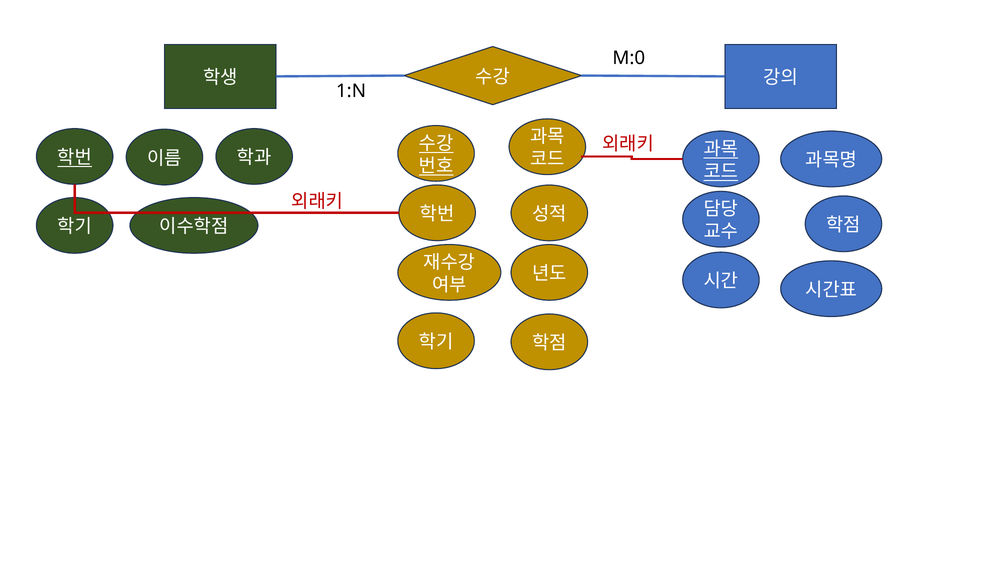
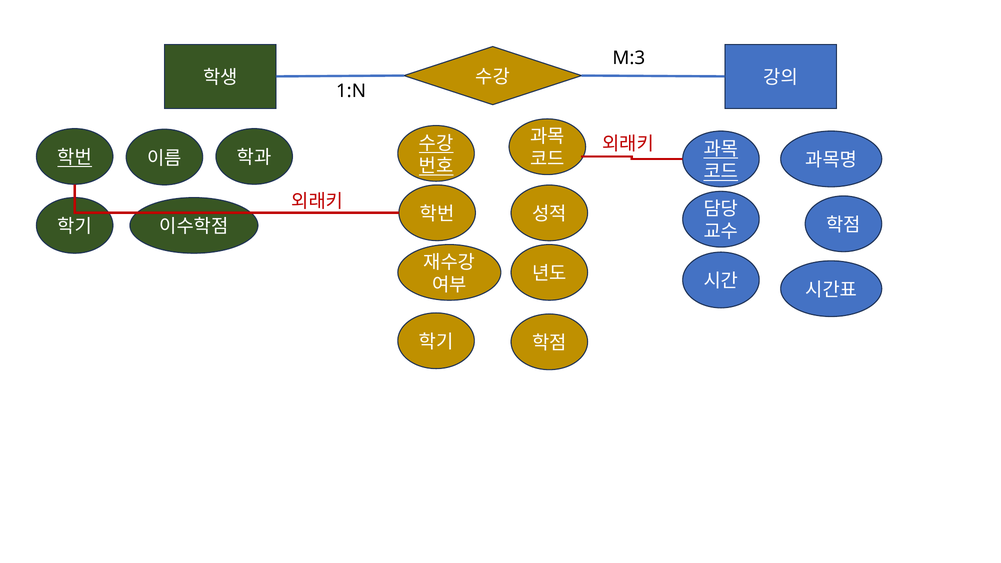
M:0: M:0 -> M:3 (629, 58)
